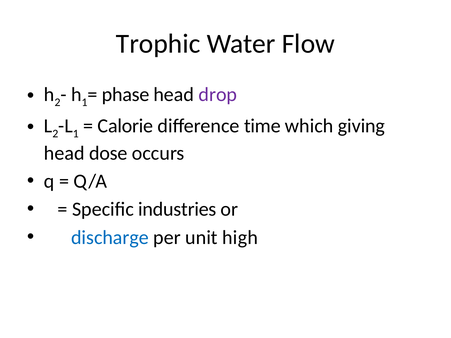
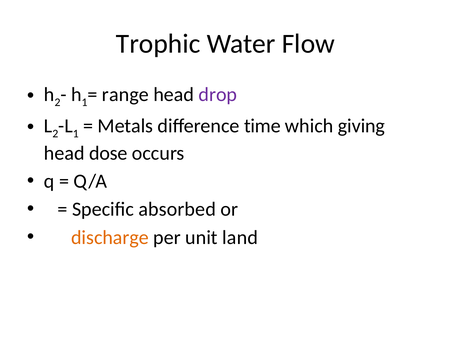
phase: phase -> range (125, 95)
Calorie: Calorie -> Metals (125, 126)
industries: industries -> absorbed (177, 210)
discharge colour: blue -> orange (110, 238)
high: high -> land (240, 238)
